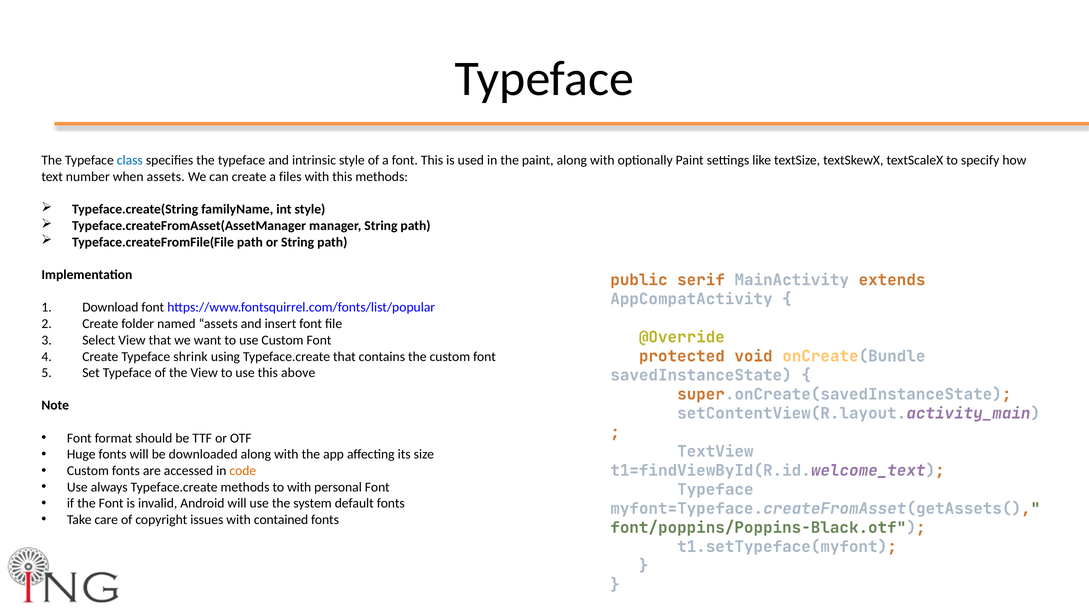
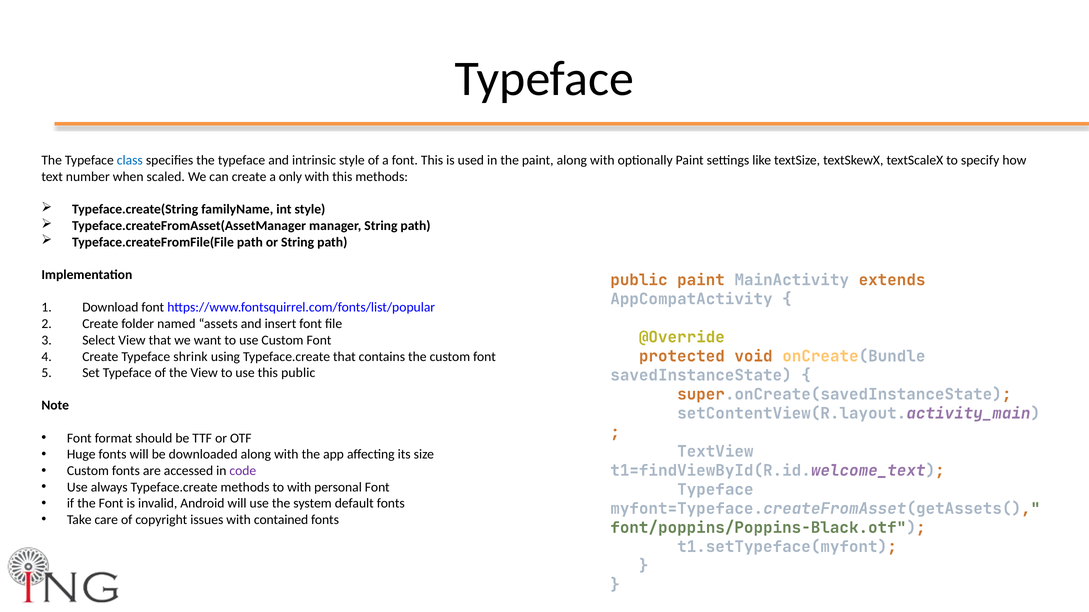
when assets: assets -> scaled (166, 177)
files: files -> only (290, 177)
public serif: serif -> paint (701, 280)
this above: above -> public (298, 373)
code colour: orange -> purple (243, 471)
